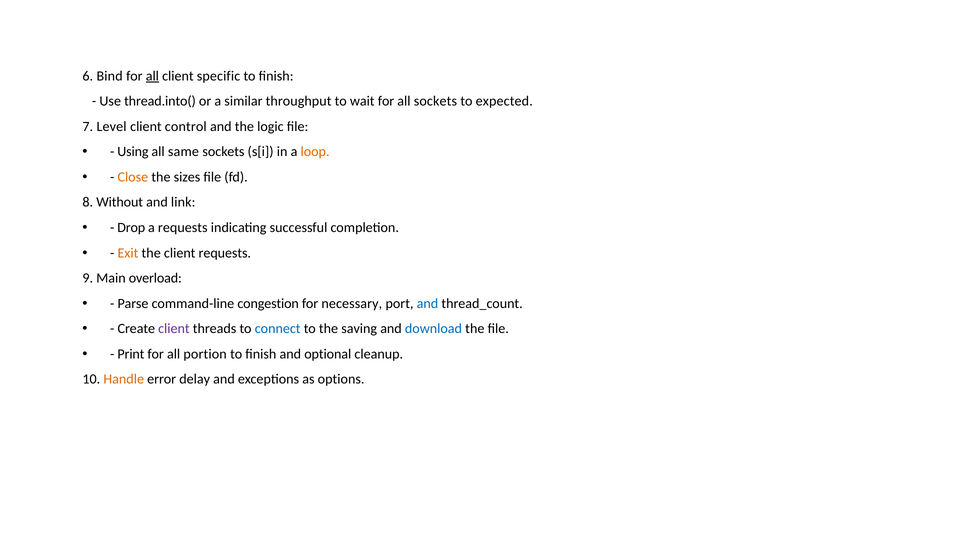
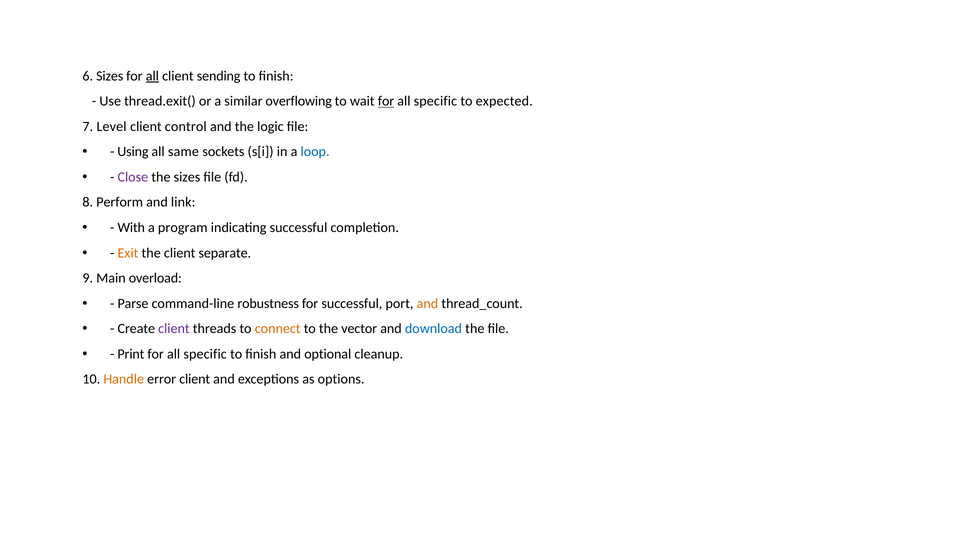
6 Bind: Bind -> Sizes (110, 76)
specific: specific -> sending (219, 76)
thread.into(: thread.into( -> thread.exit( (160, 101)
throughput: throughput -> overflowing (299, 101)
for underline: none -> present (386, 101)
sockets: sockets -> specific (435, 101)
loop colour: orange -> blue (315, 152)
Close colour: orange -> purple (133, 177)
Without: Without -> Perform (120, 202)
Drop: Drop -> With (131, 228)
a requests: requests -> program (183, 228)
client requests: requests -> separate (225, 253)
congestion: congestion -> robustness (268, 303)
for necessary: necessary -> successful (352, 303)
and colour: blue -> orange (427, 303)
connect colour: blue -> orange (278, 329)
saving: saving -> vector (359, 329)
portion: portion -> specific (205, 354)
error delay: delay -> client (195, 379)
